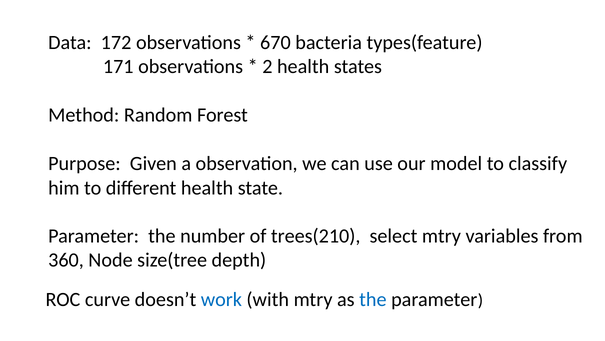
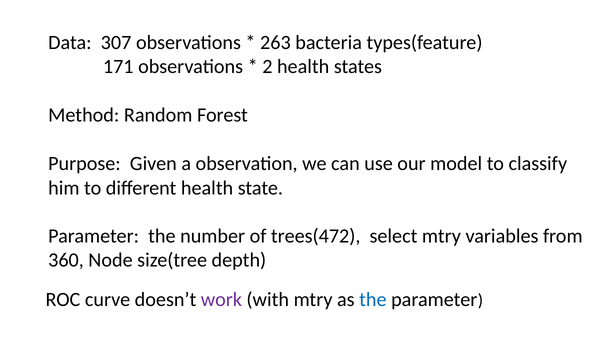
172: 172 -> 307 (116, 42)
670: 670 -> 263 (275, 42)
trees(210: trees(210 -> trees(472 (316, 235)
work colour: blue -> purple (221, 299)
